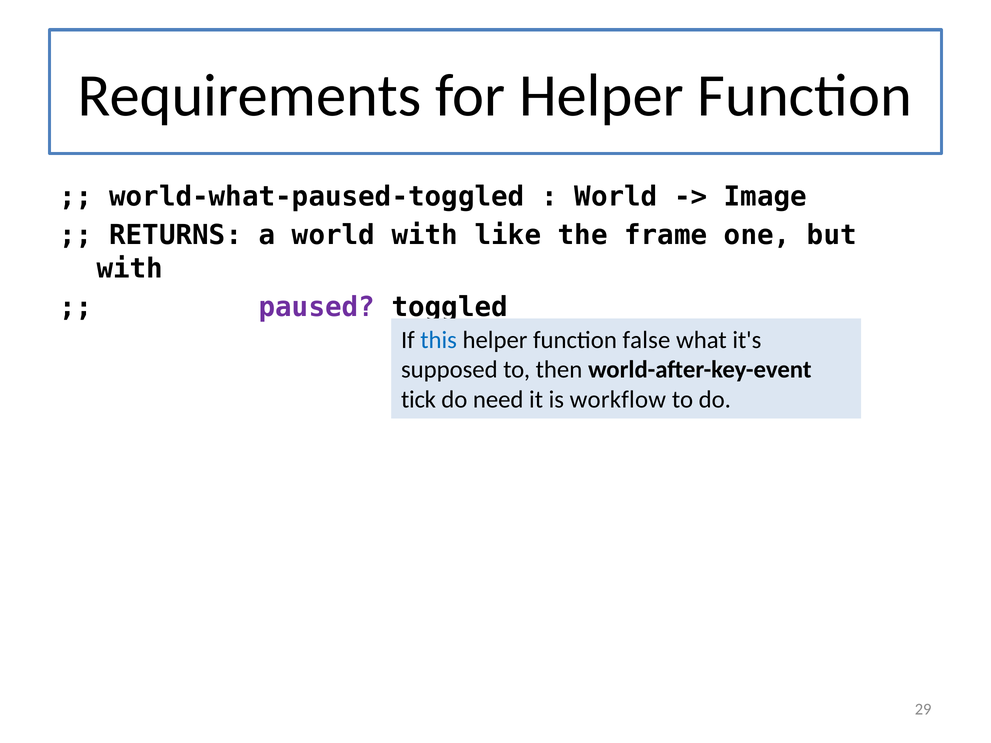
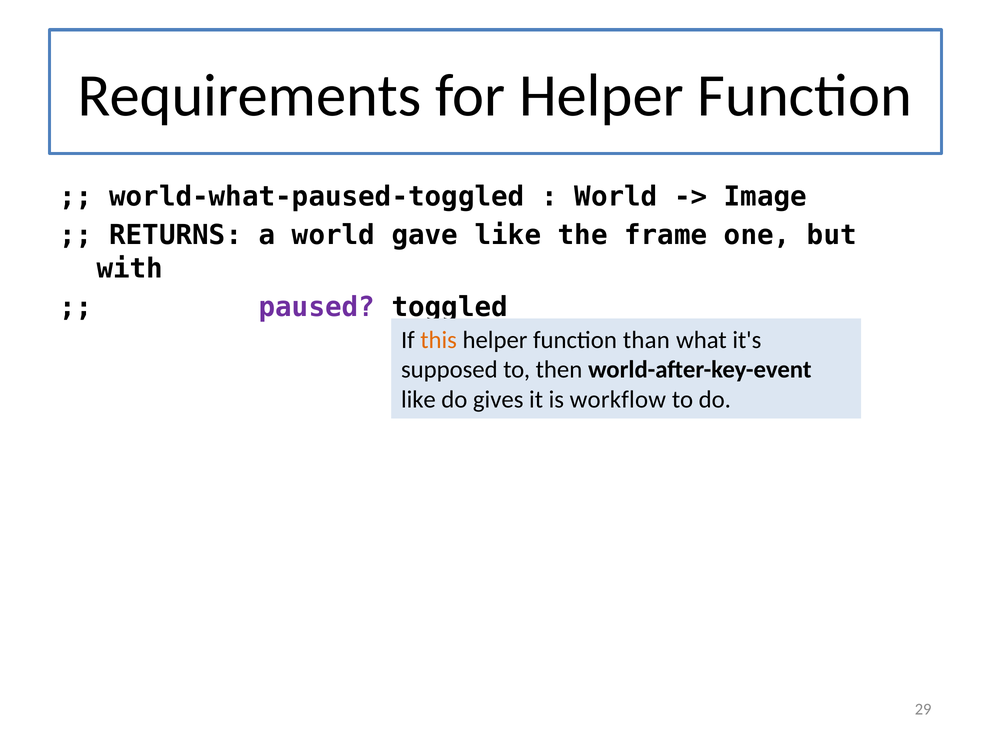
world with: with -> gave (425, 235)
this colour: blue -> orange (439, 340)
false: false -> than (646, 340)
tick: tick -> like (418, 400)
need: need -> gives (498, 400)
